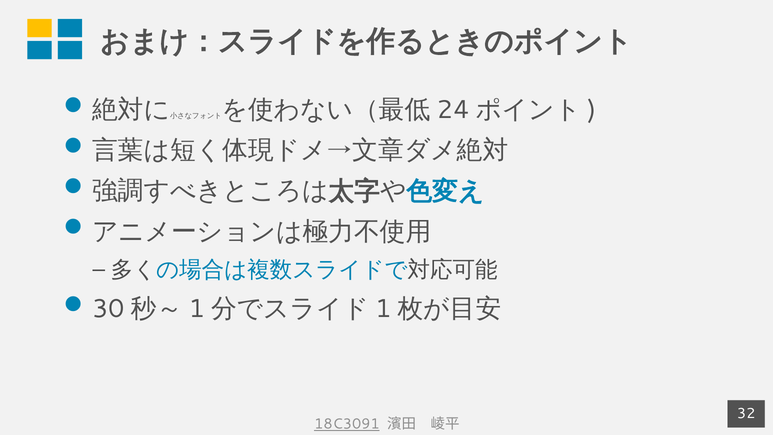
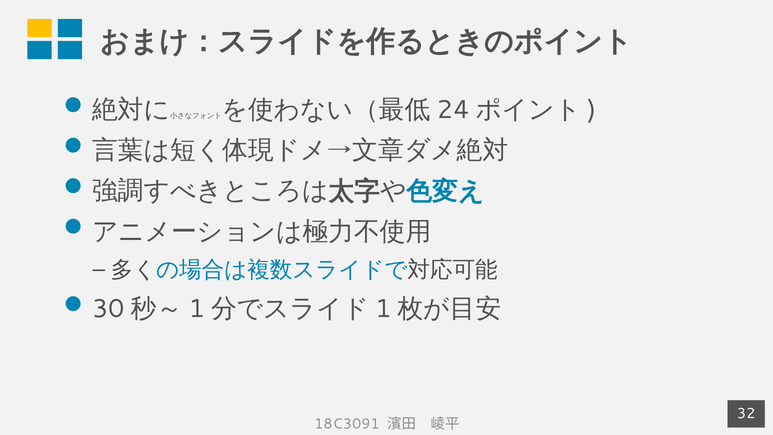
18C3091 underline: present -> none (347, 424)
